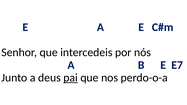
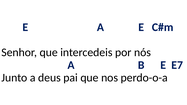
pai underline: present -> none (71, 78)
